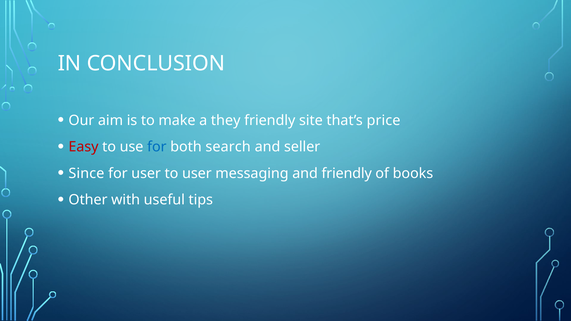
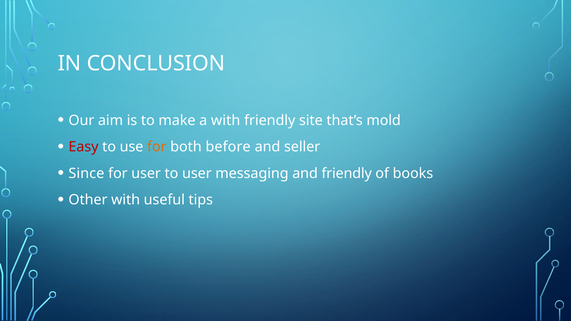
a they: they -> with (226, 120)
price: price -> mold (384, 120)
for colour: blue -> orange (157, 147)
search: search -> before (228, 147)
